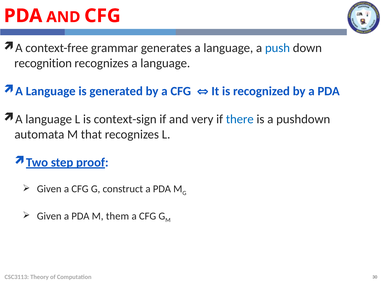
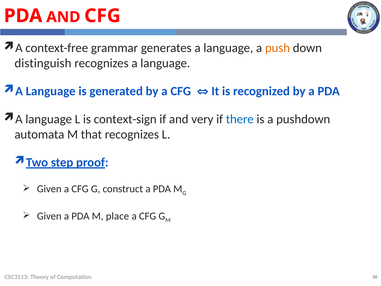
push colour: blue -> orange (277, 48)
recognition: recognition -> distinguish (43, 63)
them: them -> place (117, 216)
